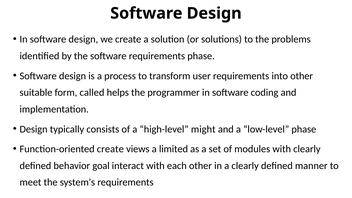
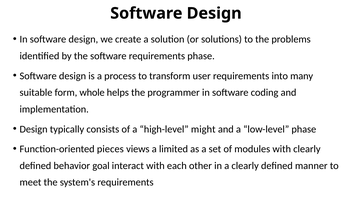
into other: other -> many (302, 76)
called: called -> whole (92, 93)
Function-oriented create: create -> pieces (110, 149)
